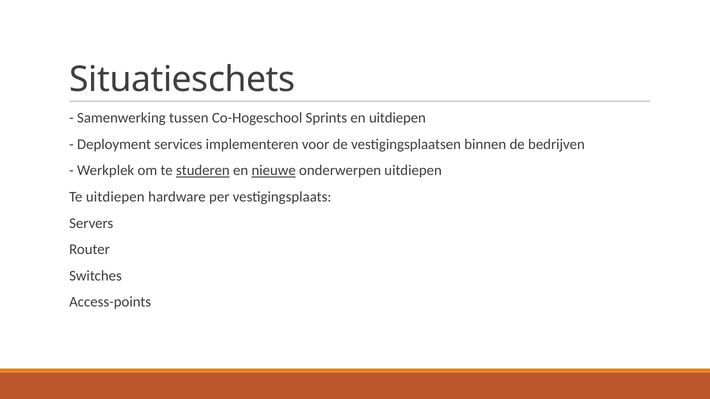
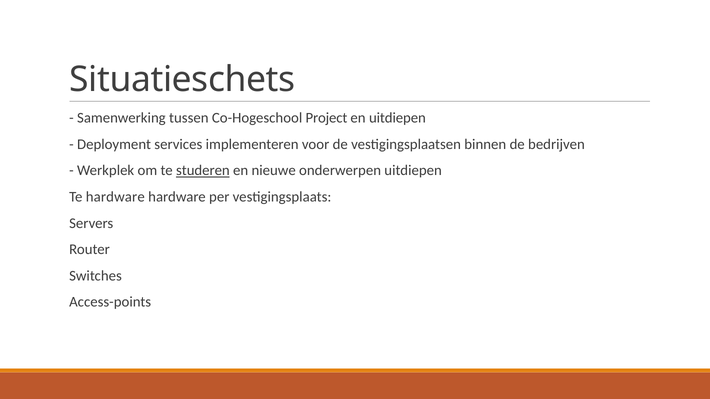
Sprints: Sprints -> Project (326, 118)
nieuwe underline: present -> none (274, 171)
Te uitdiepen: uitdiepen -> hardware (115, 197)
